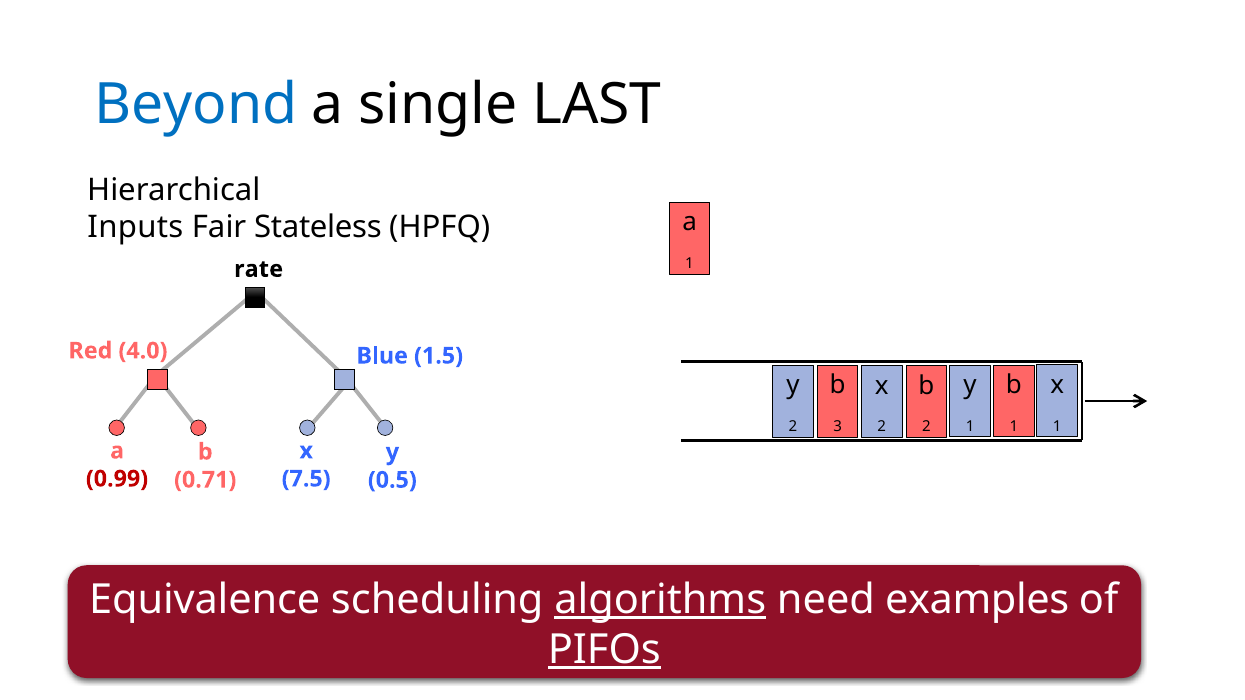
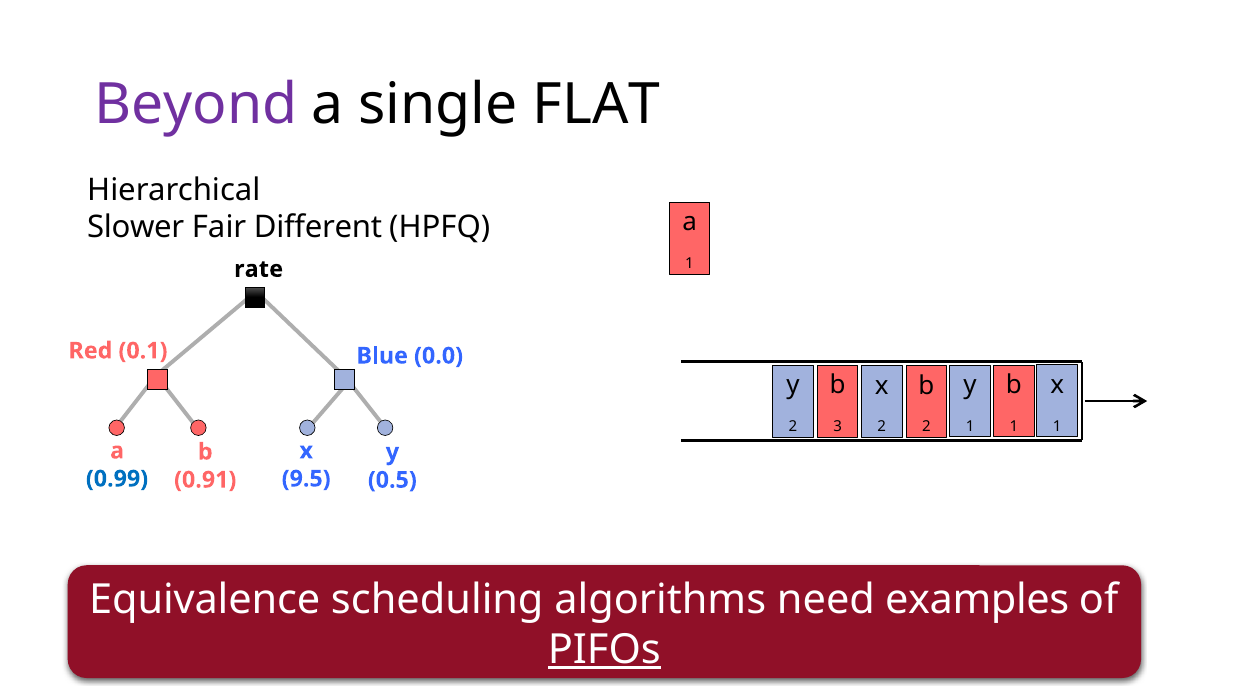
Beyond colour: blue -> purple (196, 105)
LAST: LAST -> FLAT (597, 105)
Inputs: Inputs -> Slower (136, 228)
Stateless: Stateless -> Different (318, 228)
4.0: 4.0 -> 0.1 (143, 351)
1.5: 1.5 -> 0.0 (439, 356)
0.99 colour: red -> blue (117, 479)
7.5: 7.5 -> 9.5 (306, 479)
0.71: 0.71 -> 0.91 (205, 480)
algorithms underline: present -> none (660, 600)
